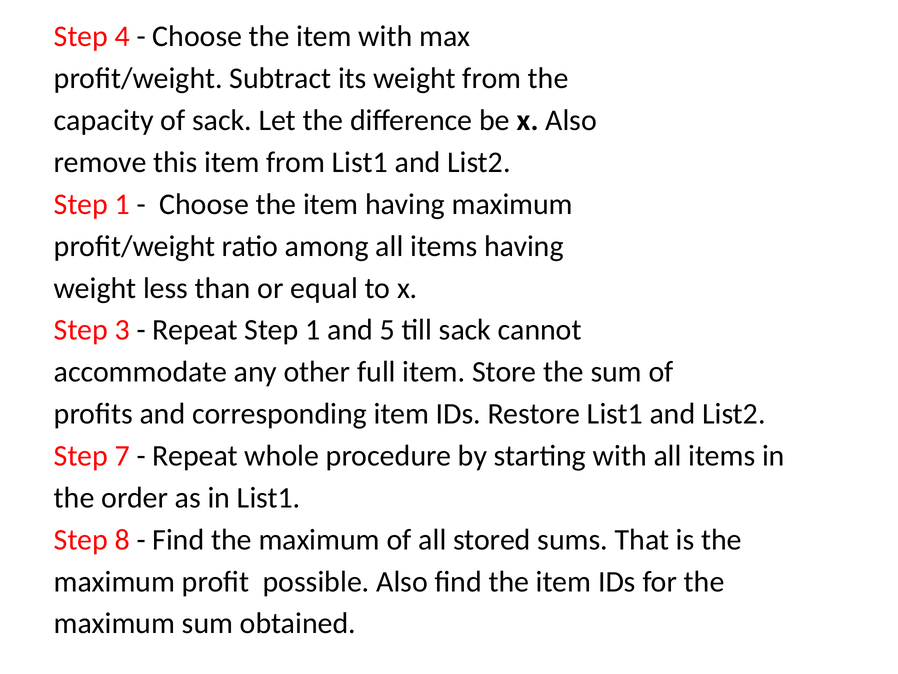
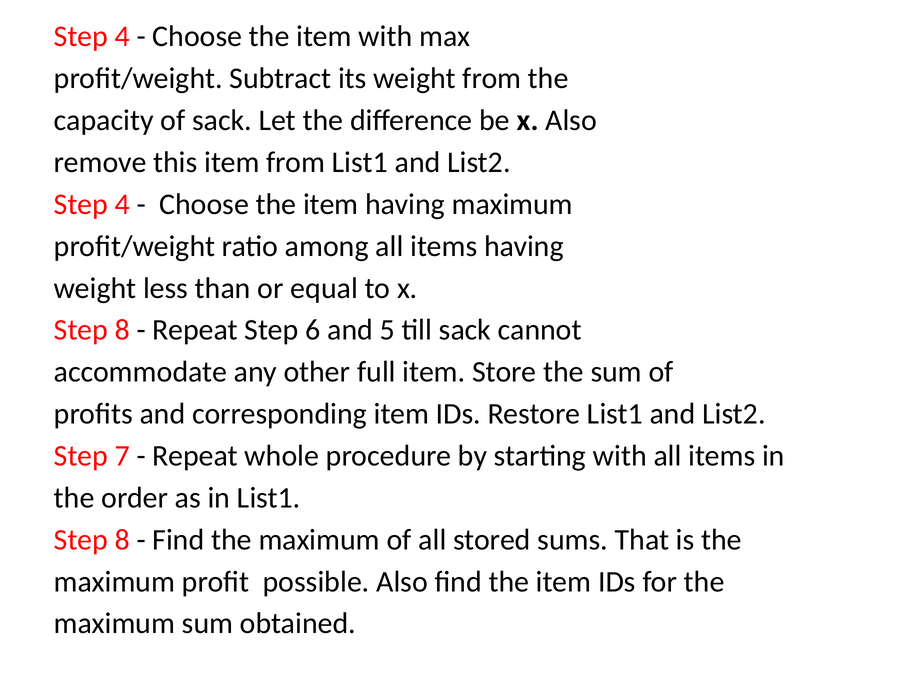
1: 1 -> 4 (122, 204)
3: 3 -> 8 (122, 330)
Repeat Step 1: 1 -> 6 (313, 330)
